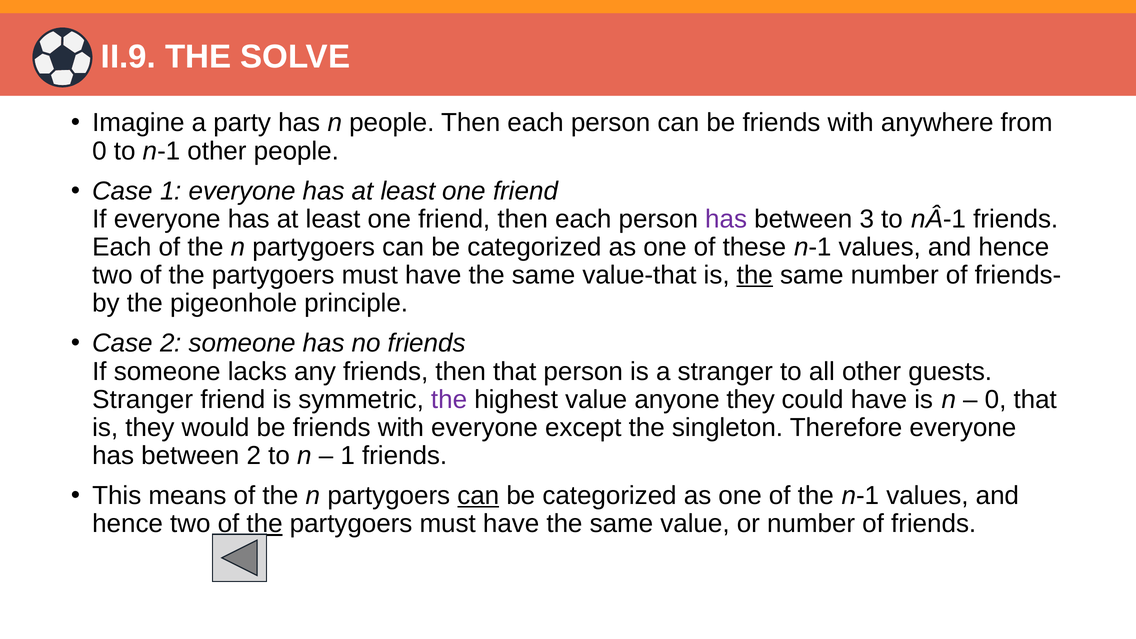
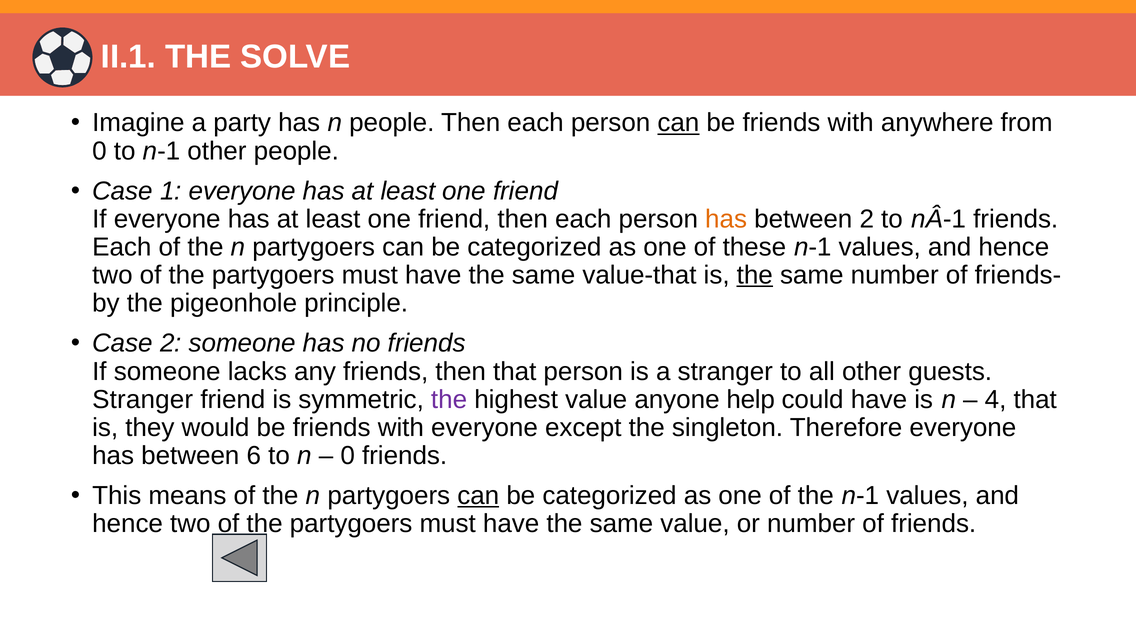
II.9: II.9 -> II.1 (128, 57)
can underline: none -> present (678, 123)
has colour: purple -> orange (726, 219)
between 3: 3 -> 2 (867, 219)
anyone they: they -> help (751, 400)
0: 0 -> 4 (996, 400)
between 2: 2 -> 6 (254, 456)
1: 1 -> 0 (348, 456)
the underline: present -> none (265, 524)
